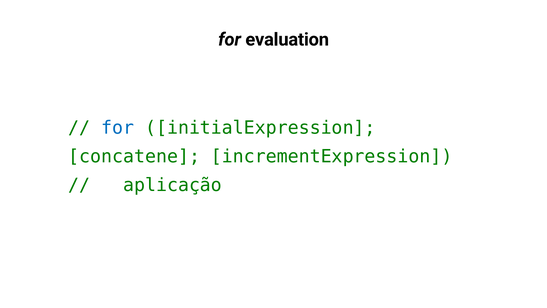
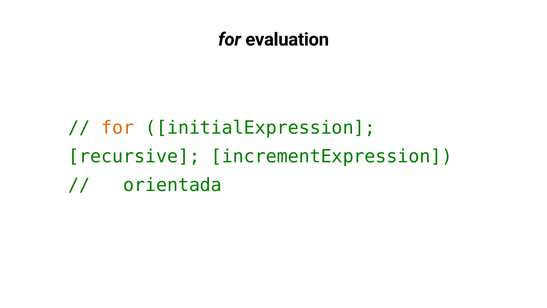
for colour: blue -> orange (118, 128)
concatene: concatene -> recursive (134, 156)
aplicação: aplicação -> orientada (173, 185)
